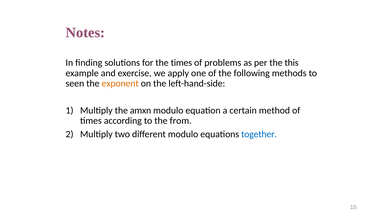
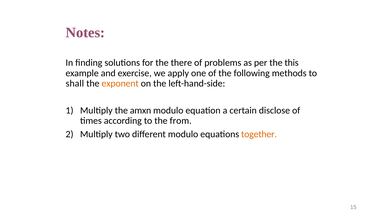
the times: times -> there (181, 63)
seen: seen -> shall (75, 84)
method: method -> disclose (274, 110)
together colour: blue -> orange (259, 134)
